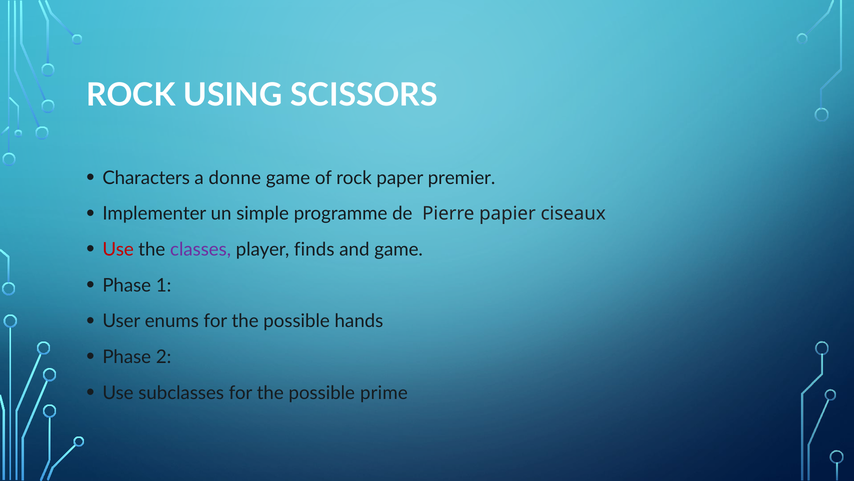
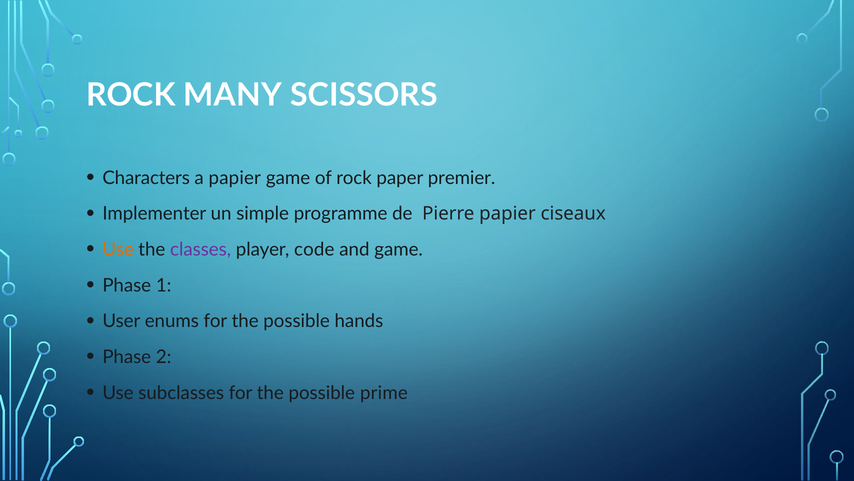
USING: USING -> MANY (233, 95)
a donne: donne -> papier (235, 178)
Use colour: red -> orange (118, 249)
finds: finds -> code (314, 249)
